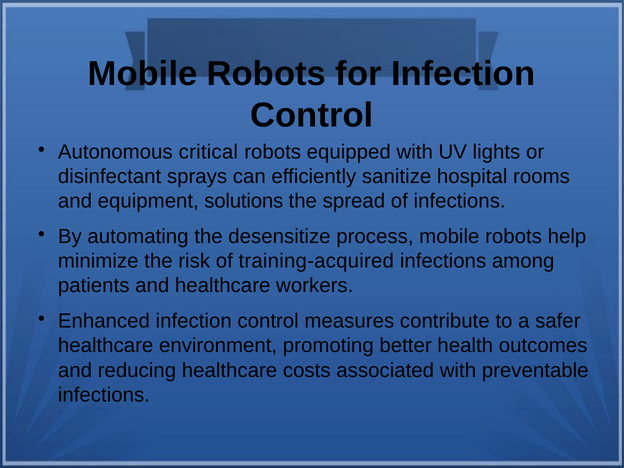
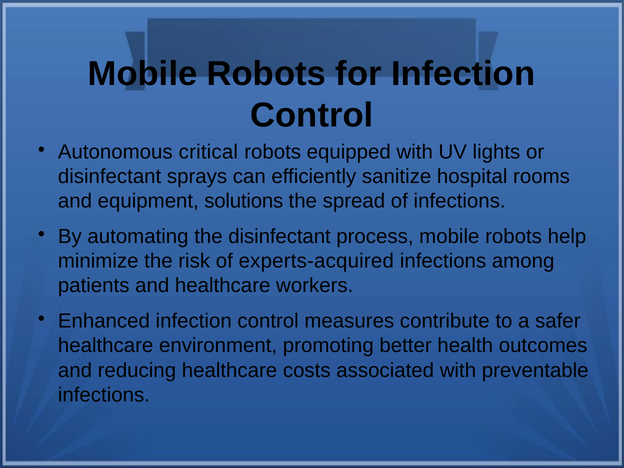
the desensitize: desensitize -> disinfectant (280, 237)
training-acquired: training-acquired -> experts-acquired (316, 261)
